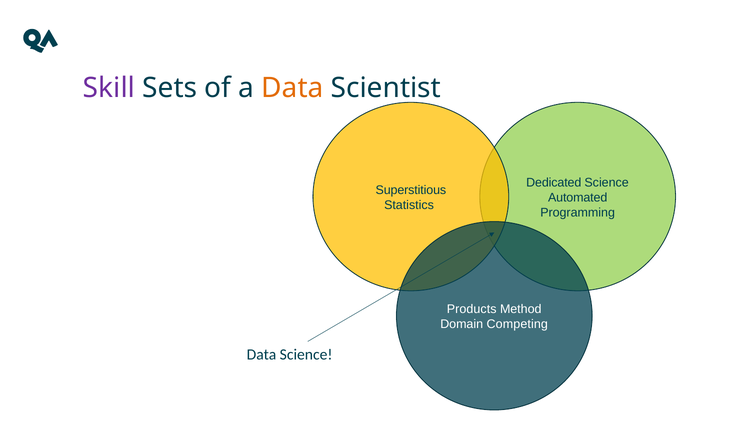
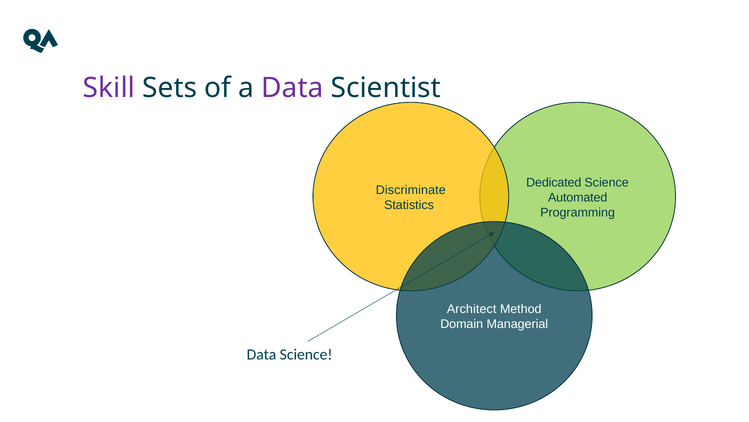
Data colour: orange -> purple (292, 88)
Superstitious: Superstitious -> Discriminate (411, 190)
Products: Products -> Architect (472, 309)
Competing: Competing -> Managerial (517, 324)
